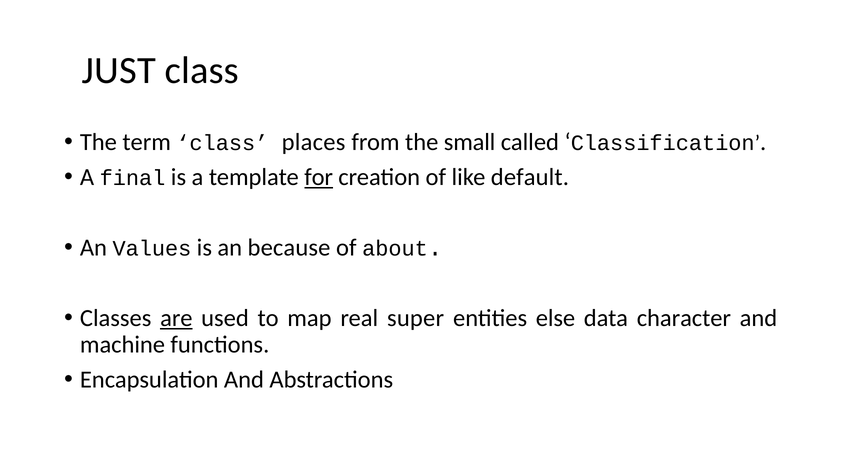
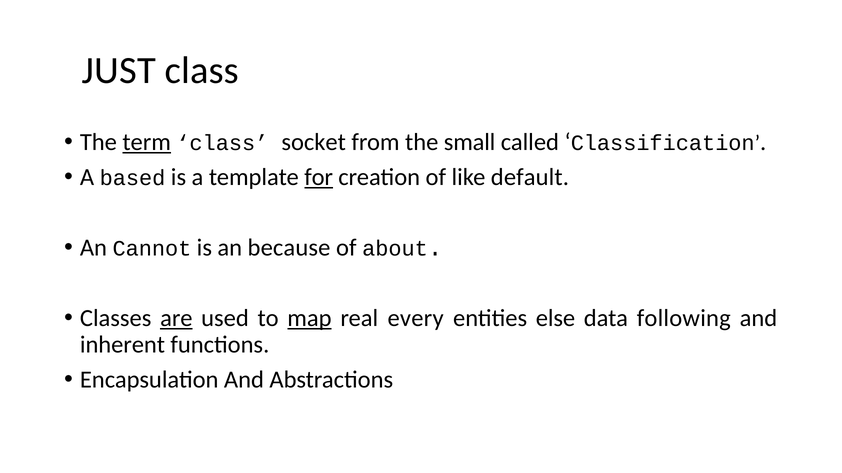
term underline: none -> present (147, 142)
places: places -> socket (314, 142)
final: final -> based (133, 178)
Values: Values -> Cannot (152, 249)
map underline: none -> present (309, 319)
super: super -> every (416, 319)
character: character -> following (684, 319)
machine: machine -> inherent (122, 345)
